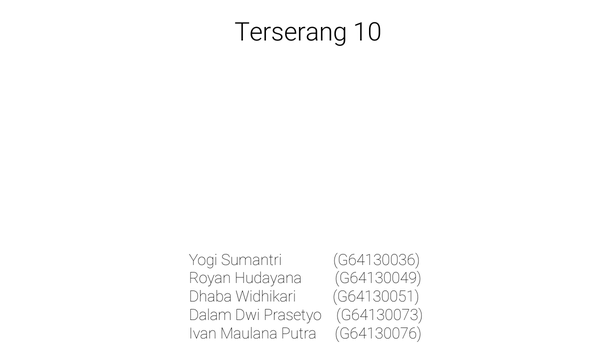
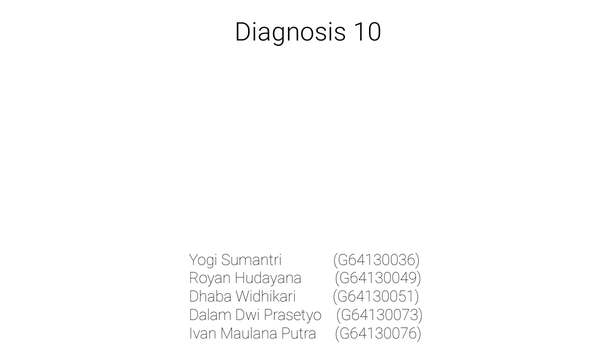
Terserang: Terserang -> Diagnosis (291, 33)
